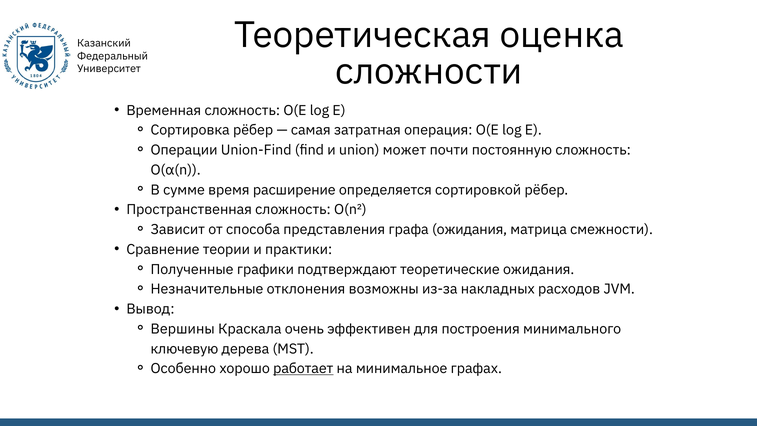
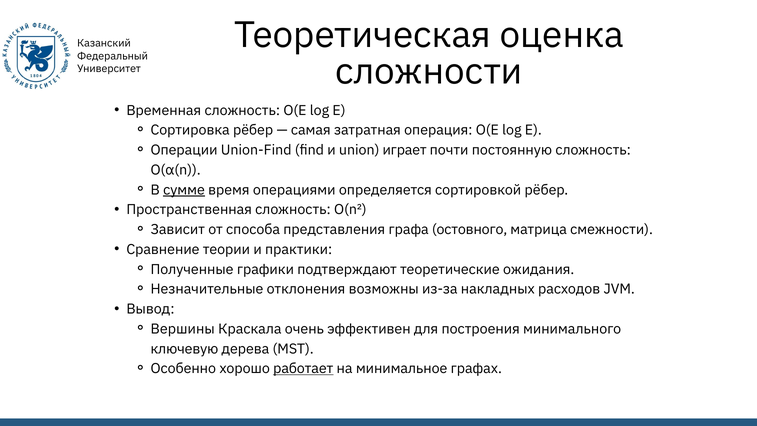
может: может -> играет (405, 150)
сумме underline: none -> present (184, 190)
расширение: расширение -> операциями (294, 190)
графа ожидания: ожидания -> остовного (470, 229)
